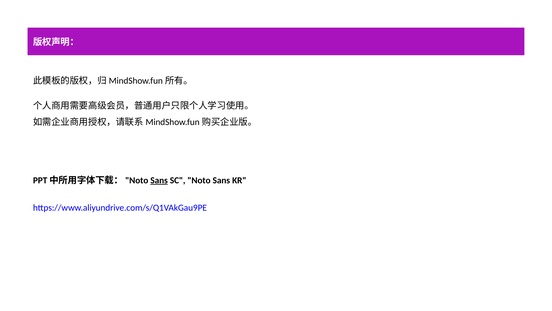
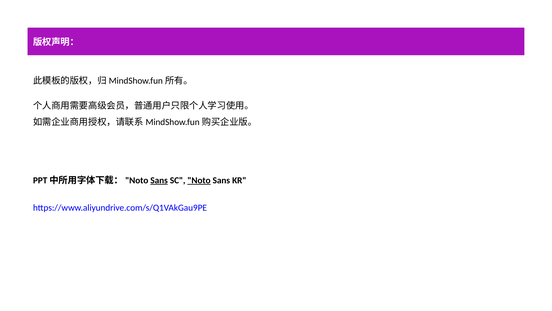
Noto underline: none -> present (199, 180)
